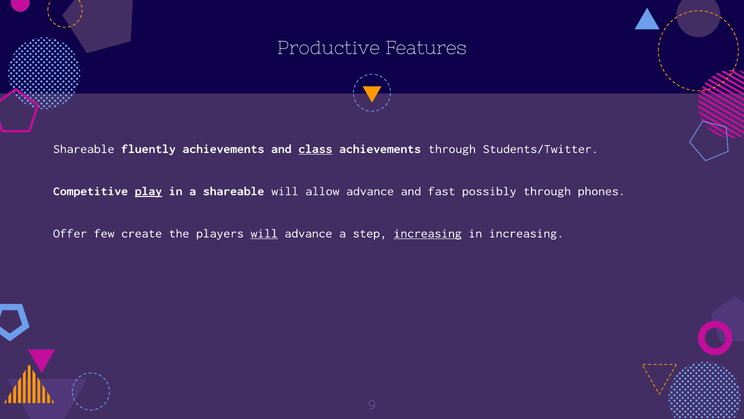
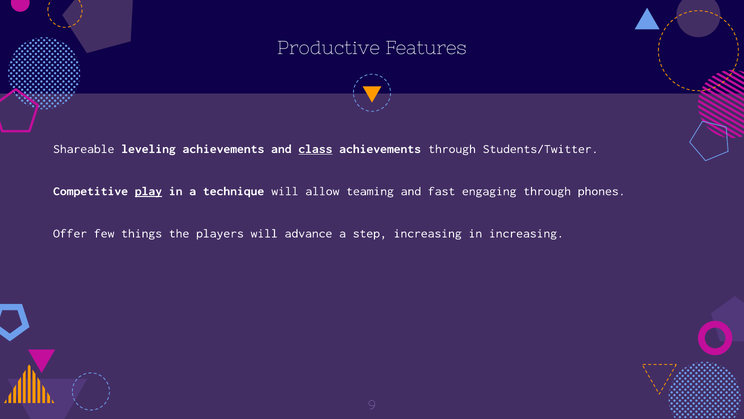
fluently: fluently -> leveling (149, 149)
a shareable: shareable -> technique (234, 191)
allow advance: advance -> teaming (370, 191)
possibly: possibly -> engaging (489, 191)
create: create -> things (142, 233)
will underline: present -> none (264, 233)
increasing underline: present -> none (428, 233)
